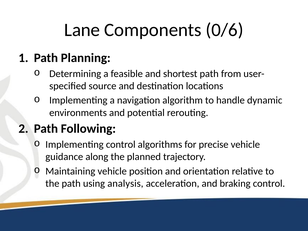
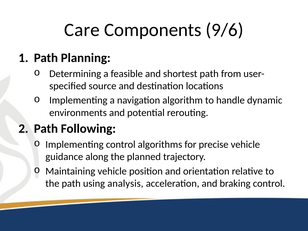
Lane: Lane -> Care (82, 30)
0/6: 0/6 -> 9/6 (225, 30)
